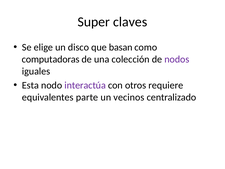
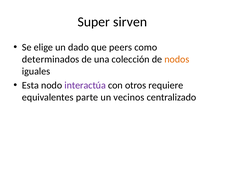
claves: claves -> sirven (130, 22)
disco: disco -> dado (78, 47)
basan: basan -> peers (121, 47)
computadoras: computadoras -> determinados (51, 59)
nodos colour: purple -> orange (177, 59)
